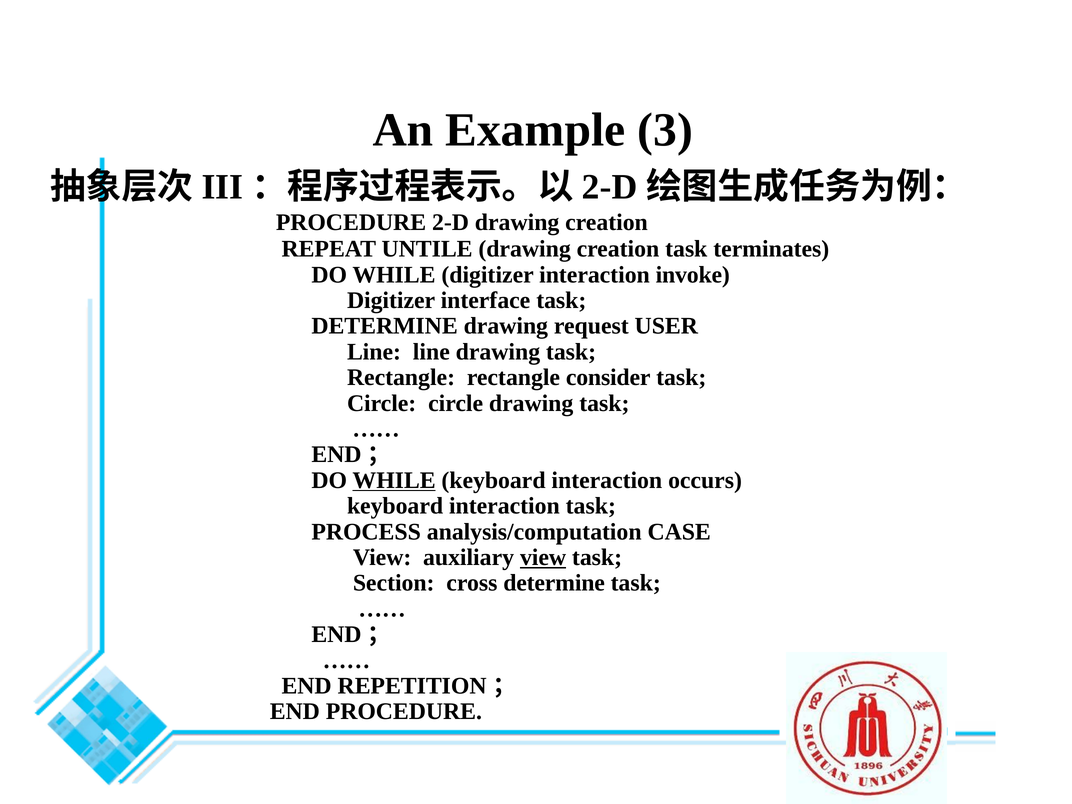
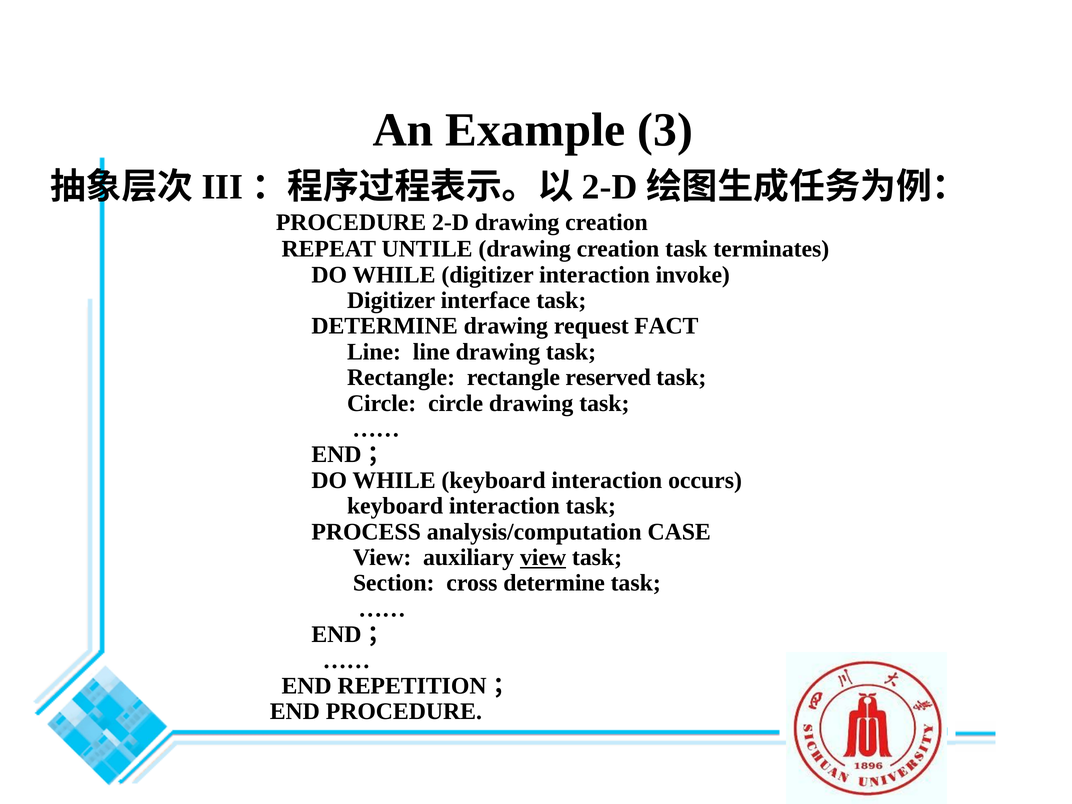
USER: USER -> FACT (666, 326)
consider: consider -> reserved (608, 377)
WHILE underline: present -> none (394, 480)
